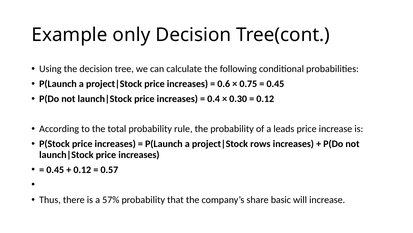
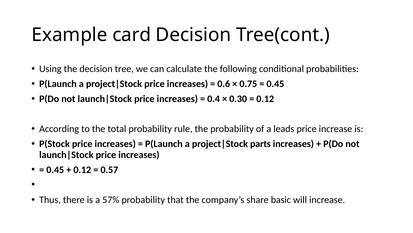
only: only -> card (132, 35)
rows: rows -> parts (260, 144)
